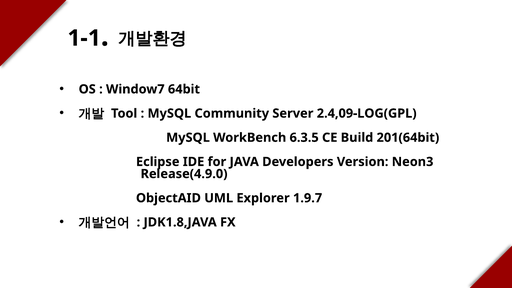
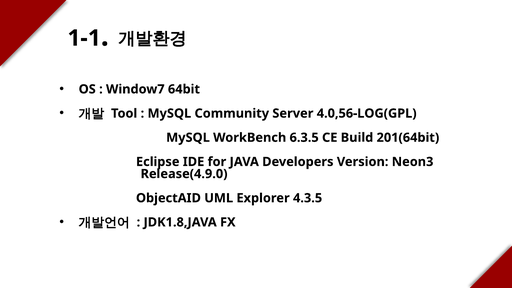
2.4,09-LOG(GPL: 2.4,09-LOG(GPL -> 4.0,56-LOG(GPL (367, 113)
1.9.7: 1.9.7 -> 4.3.5 (308, 198)
